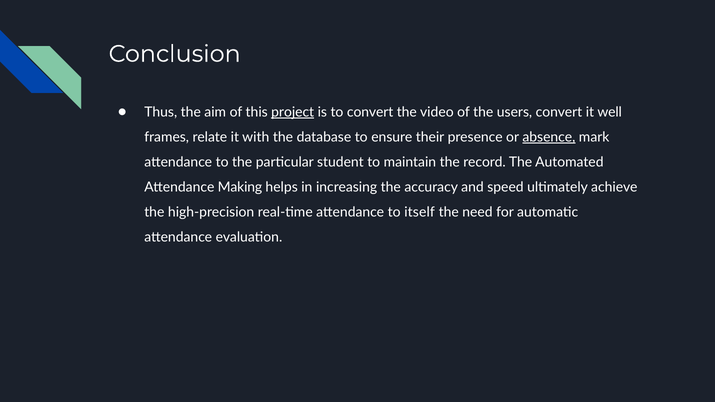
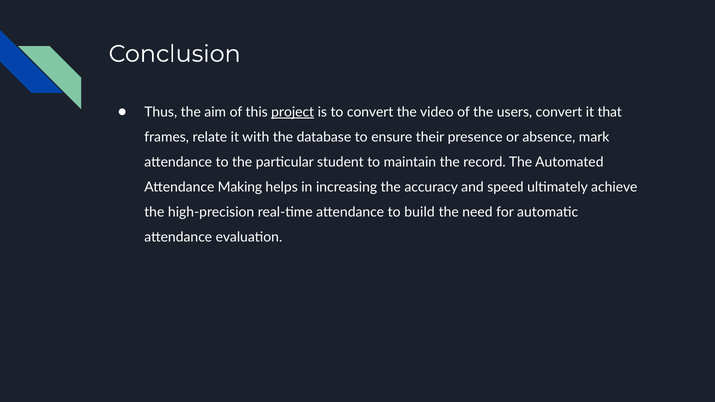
well: well -> that (610, 112)
absence underline: present -> none (549, 137)
itself: itself -> build (420, 212)
